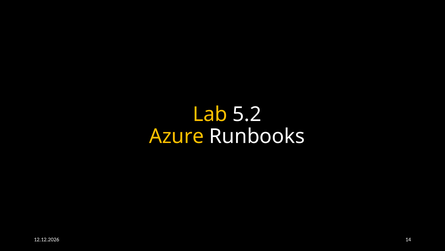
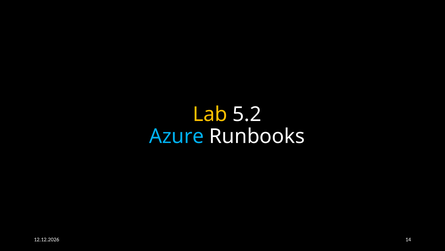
Azure colour: yellow -> light blue (177, 136)
